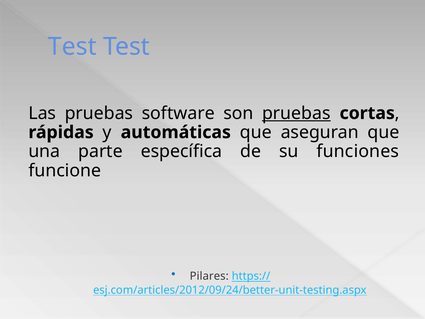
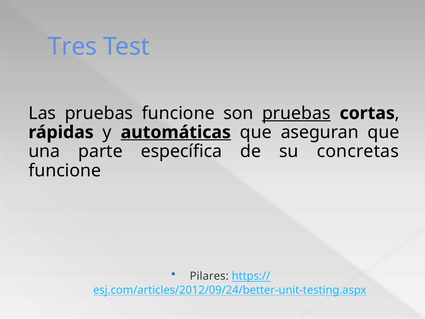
Test: Test -> Tres (72, 47)
pruebas software: software -> funcione (178, 113)
automáticas underline: none -> present (176, 132)
funciones: funciones -> concretas (358, 151)
